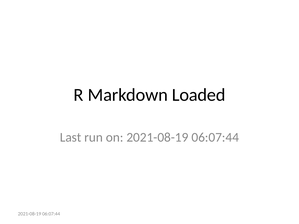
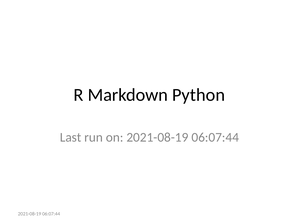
Loaded: Loaded -> Python (199, 95)
